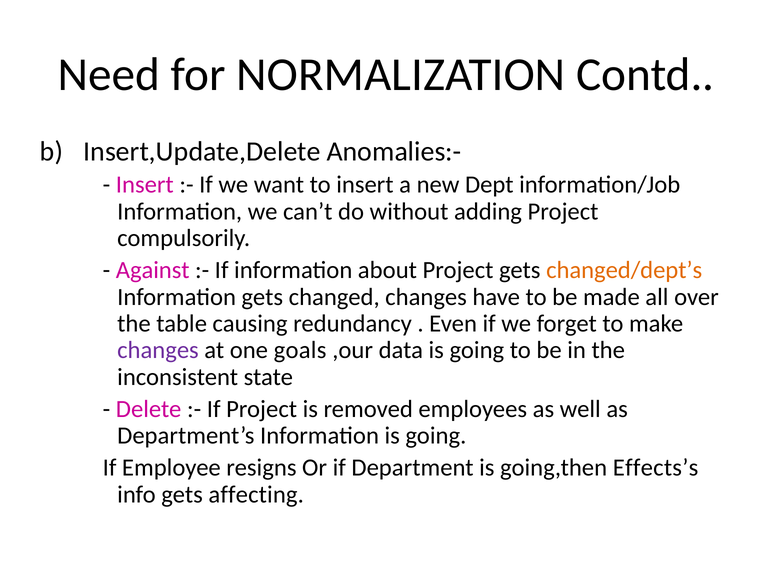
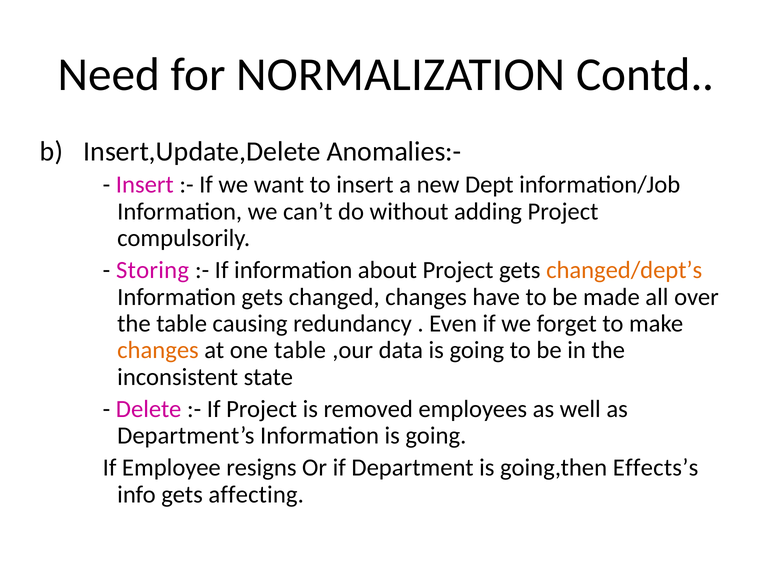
Against: Against -> Storing (153, 270)
changes colour: purple -> orange (158, 350)
one goals: goals -> table (300, 350)
